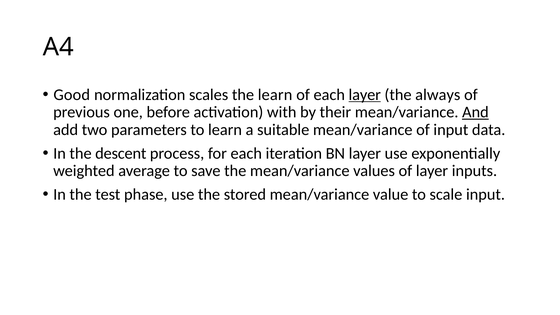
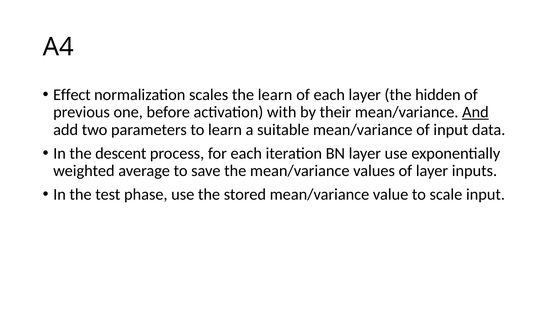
Good: Good -> Effect (72, 95)
layer underline: present -> none (365, 95)
always: always -> hidden (438, 95)
